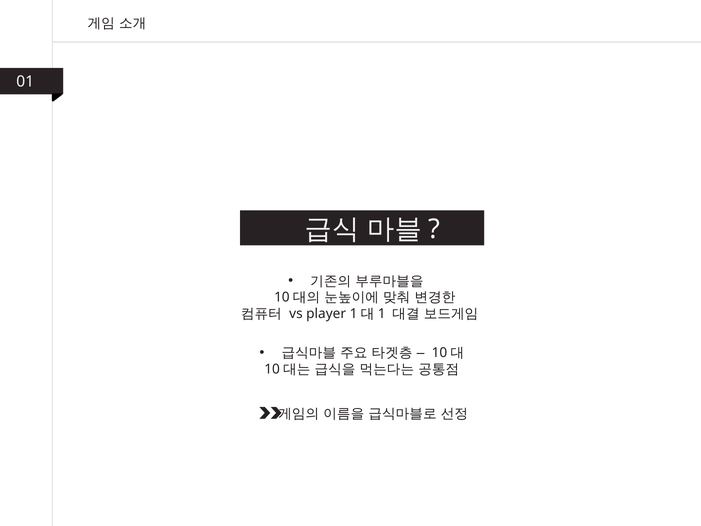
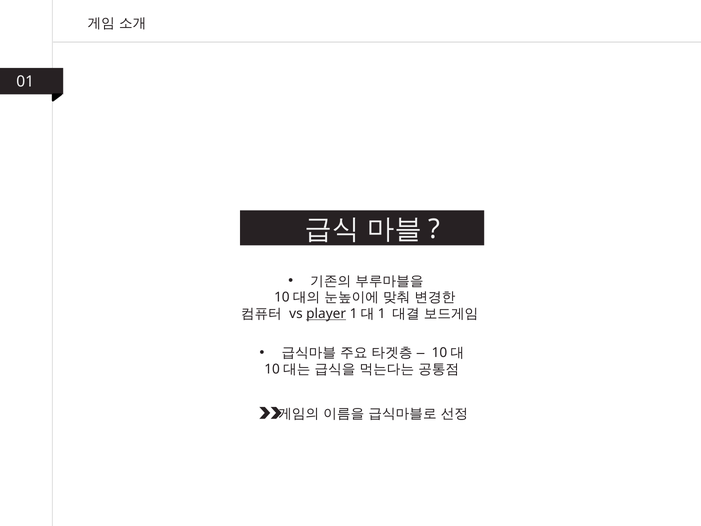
player underline: none -> present (326, 314)
